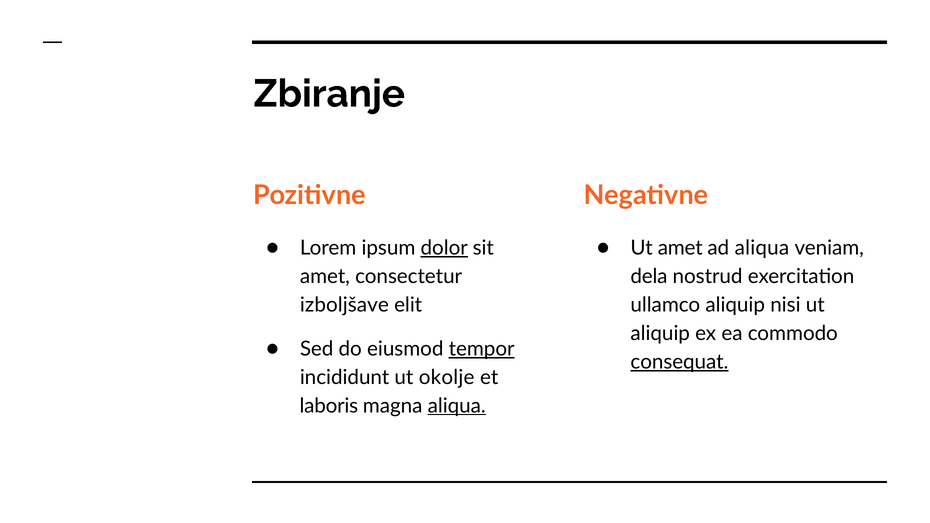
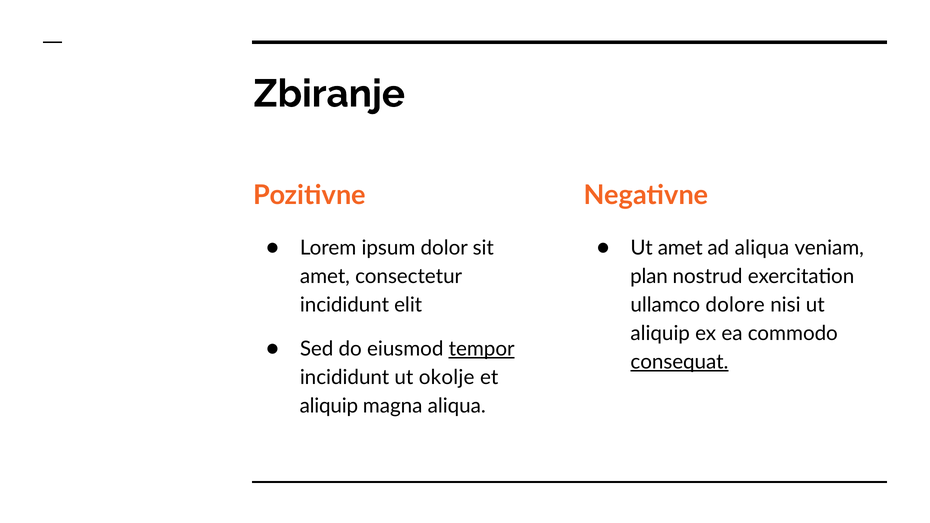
dolor underline: present -> none (444, 248)
dela: dela -> plan (649, 276)
izboljšave: izboljšave -> incididunt (344, 305)
ullamco aliquip: aliquip -> dolore (735, 305)
laboris: laboris -> aliquip (329, 406)
aliqua underline: present -> none (457, 406)
